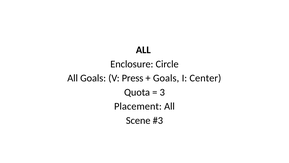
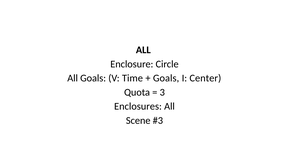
Press: Press -> Time (132, 78)
Placement: Placement -> Enclosures (138, 106)
